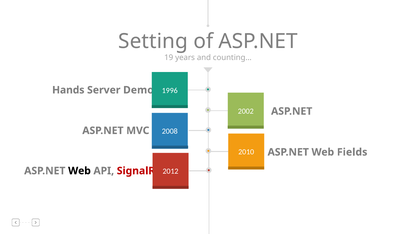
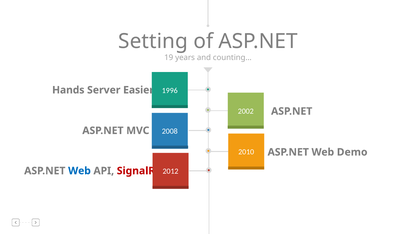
Demo: Demo -> Easier (139, 90)
Fields: Fields -> Demo (352, 152)
Web colour: black -> blue (79, 171)
